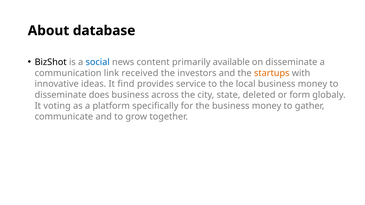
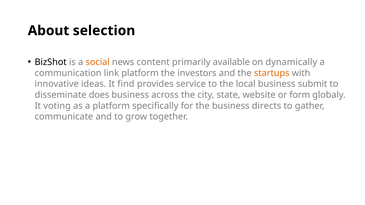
database: database -> selection (104, 31)
social colour: blue -> orange (98, 62)
on disseminate: disseminate -> dynamically (291, 62)
link received: received -> platform (140, 73)
local business money: money -> submit (313, 84)
deleted: deleted -> website (259, 95)
the business money: money -> directs (267, 106)
